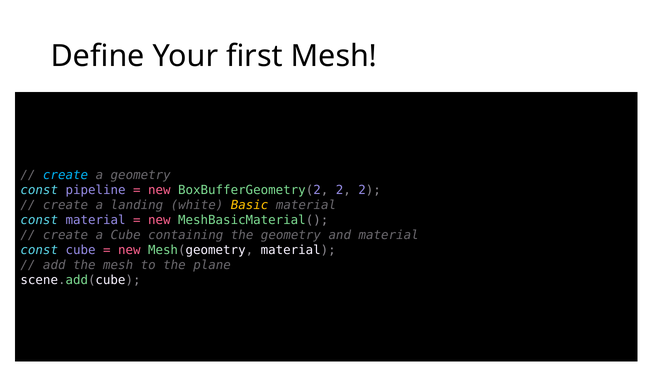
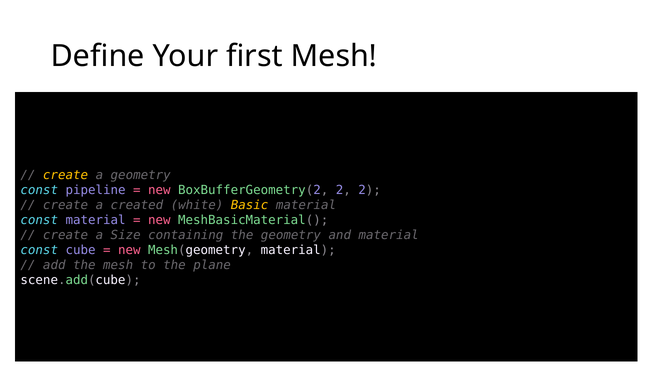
create colour: light blue -> yellow (66, 175)
landing: landing -> created (137, 205)
a Cube: Cube -> Size (126, 235)
